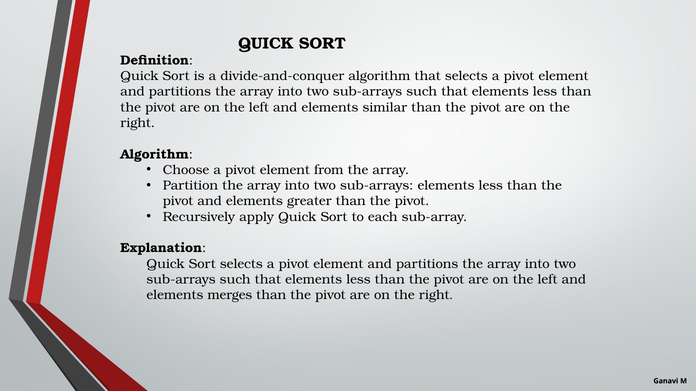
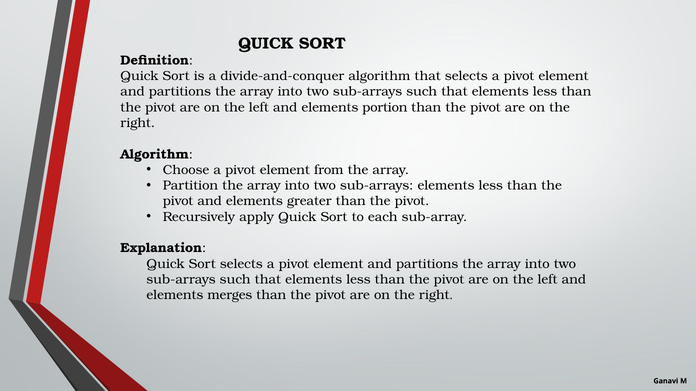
similar: similar -> portion (385, 107)
